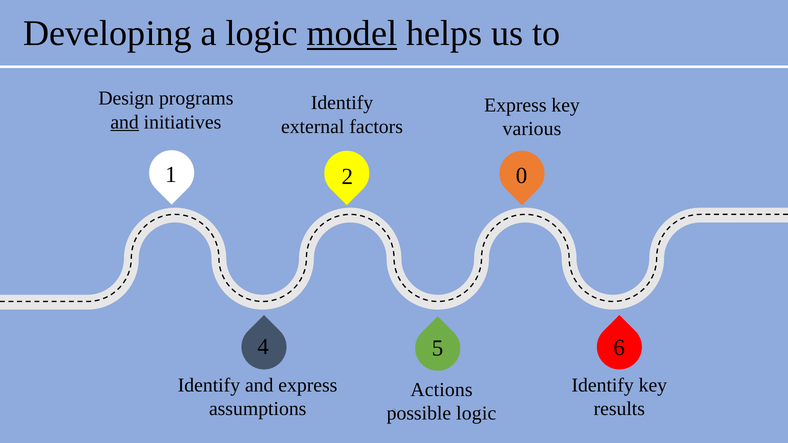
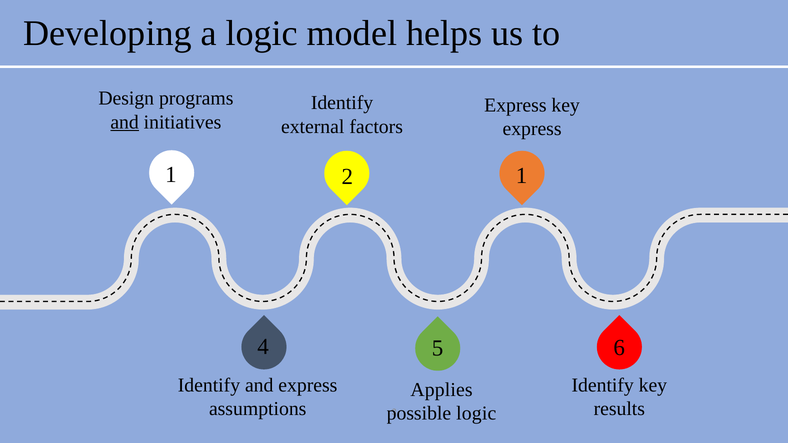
model underline: present -> none (352, 33)
various: various -> express (532, 129)
2 0: 0 -> 1 (522, 176)
Actions: Actions -> Applies (442, 390)
